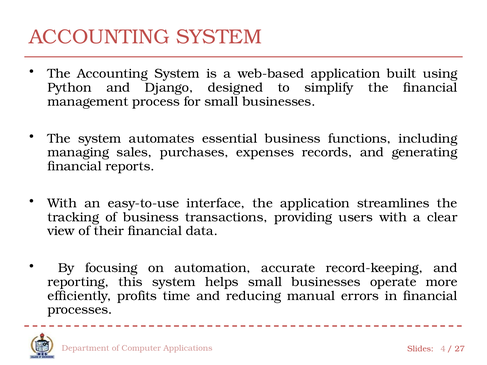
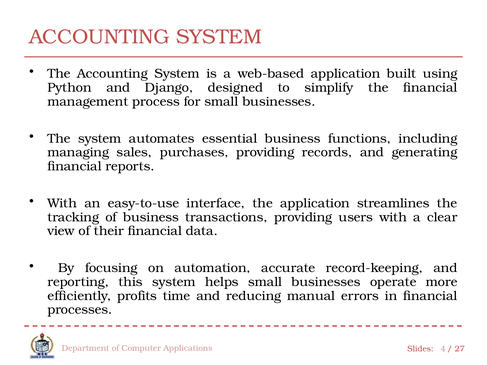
purchases expenses: expenses -> providing (265, 152)
